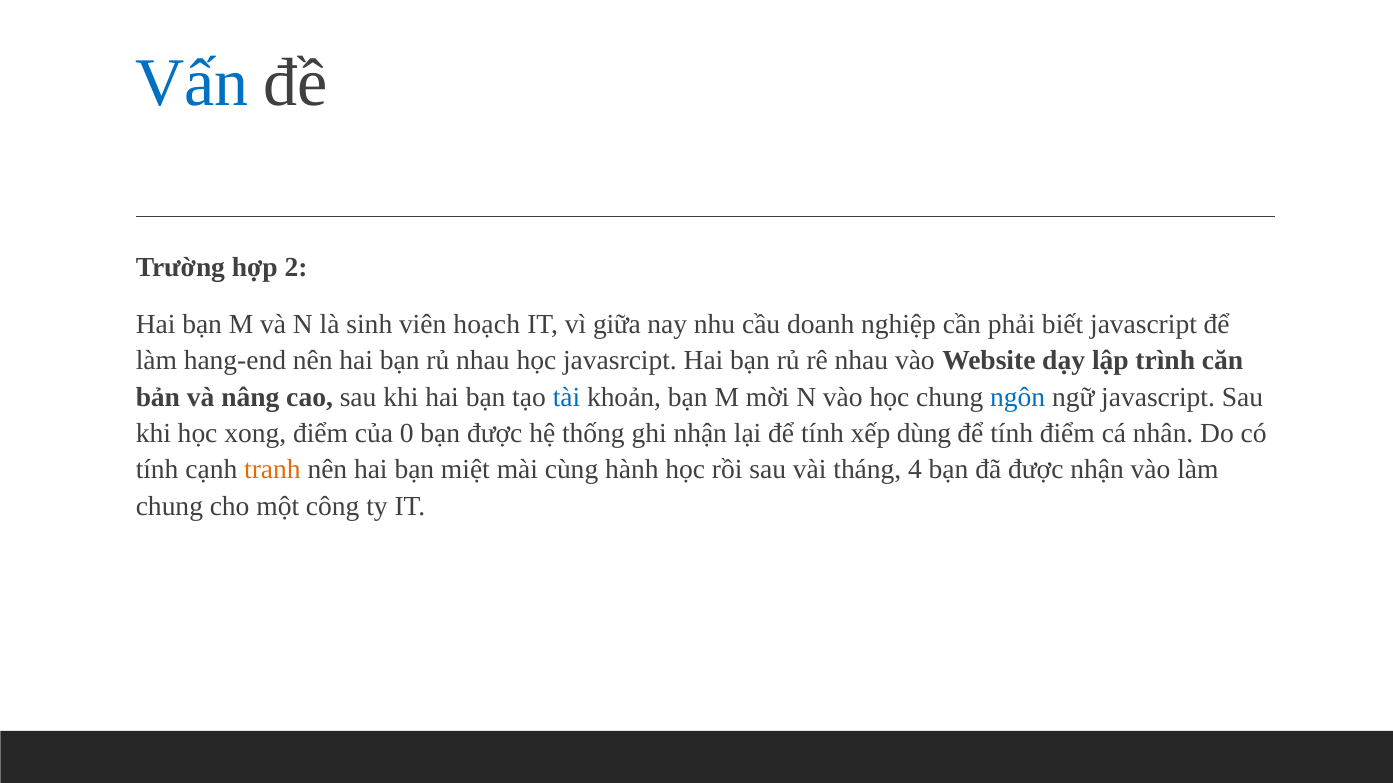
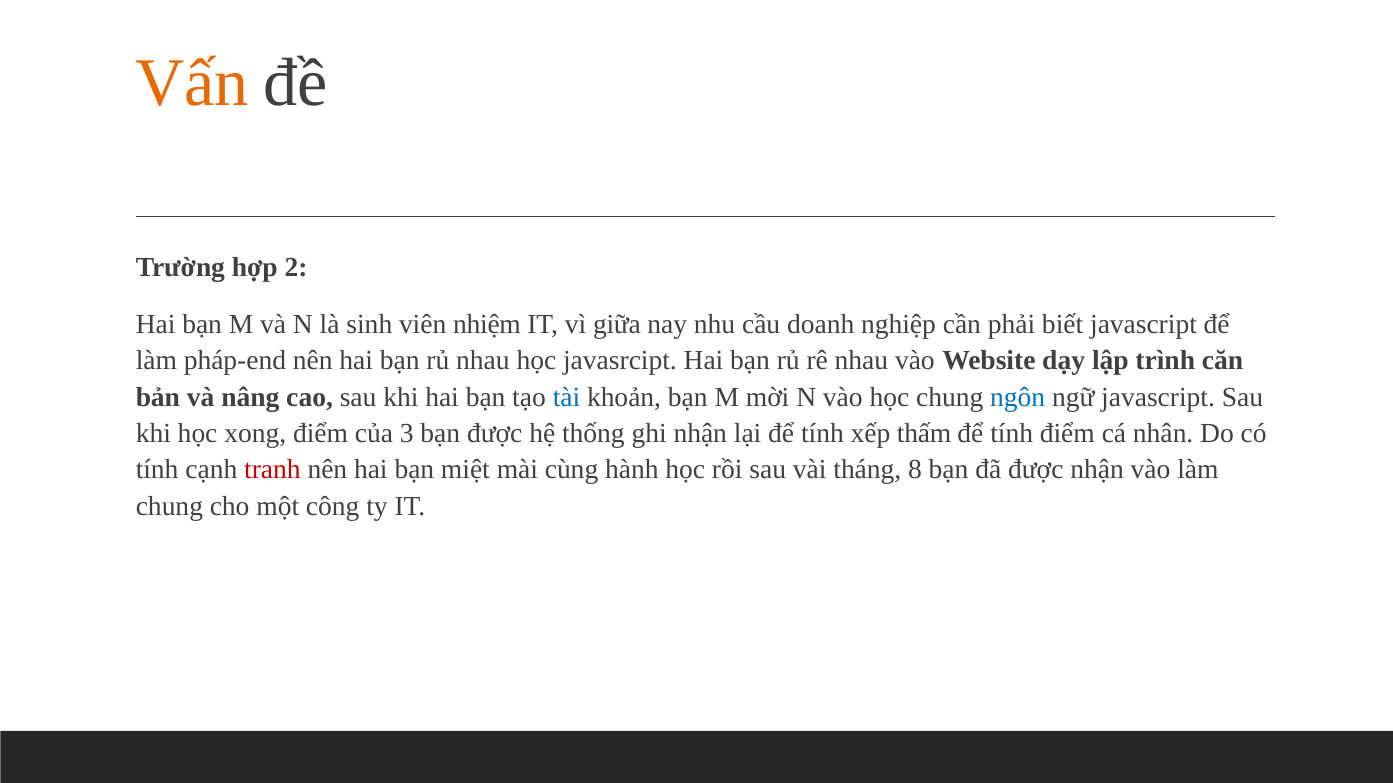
Vấn colour: blue -> orange (192, 83)
hoạch: hoạch -> nhiệm (487, 325)
hang-end: hang-end -> pháp-end (235, 361)
0: 0 -> 3 (407, 434)
dùng: dùng -> thấm (924, 434)
tranh colour: orange -> red (272, 470)
4: 4 -> 8 (915, 470)
